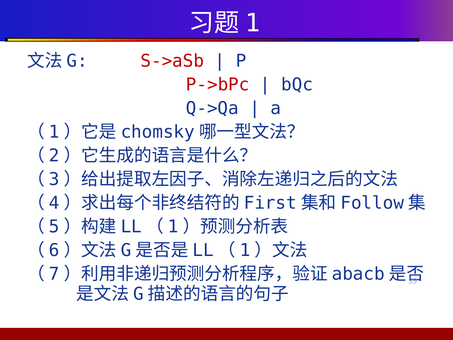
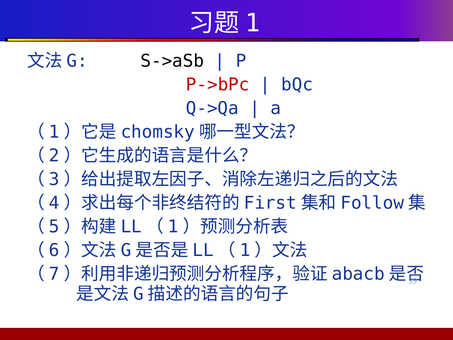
S->aSb colour: red -> black (172, 61)
